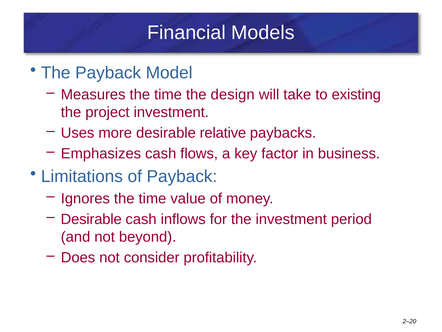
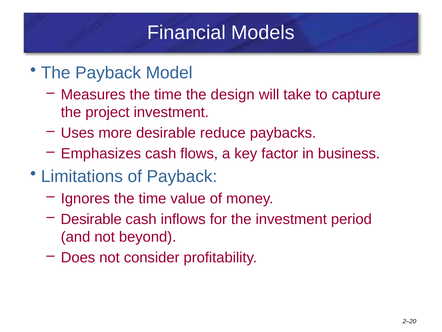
existing: existing -> capture (356, 95)
relative: relative -> reduce (223, 133)
